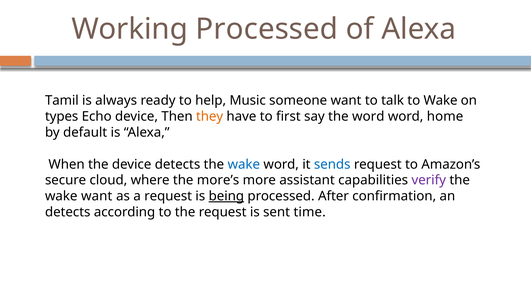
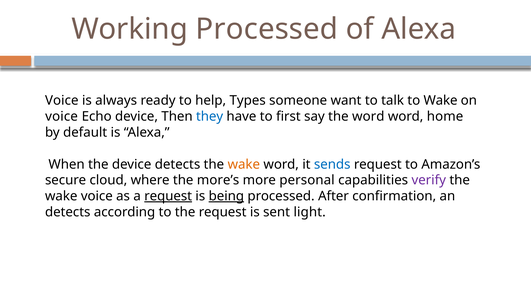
Tamil: Tamil -> Voice (62, 100)
Music: Music -> Types (248, 100)
types: types -> voice (62, 116)
they colour: orange -> blue (210, 116)
wake colour: blue -> orange (244, 164)
assistant: assistant -> personal (307, 180)
wake want: want -> voice (97, 196)
request underline: none -> present (168, 196)
time: time -> light (310, 212)
